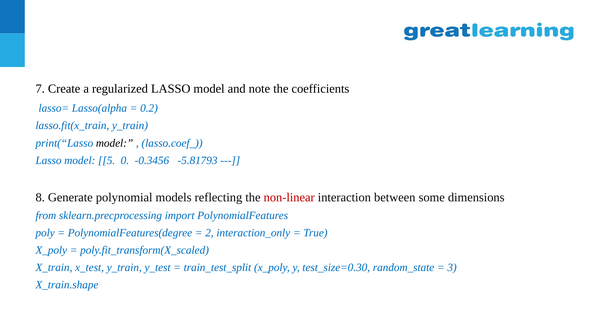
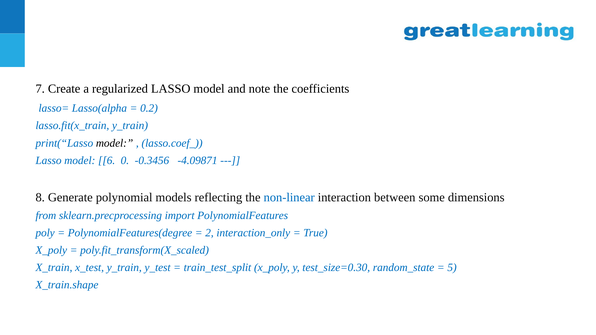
5: 5 -> 6 (107, 160)
-5.81793: -5.81793 -> -4.09871 (198, 160)
non-linear colour: red -> blue (289, 198)
3: 3 -> 5 (452, 268)
